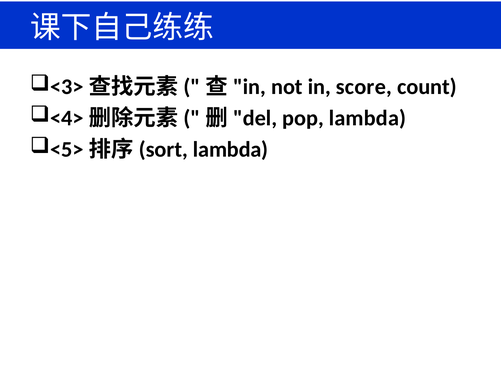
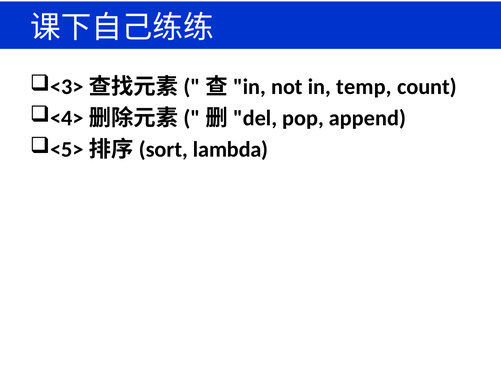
score: score -> temp (364, 87)
pop lambda: lambda -> append (368, 118)
